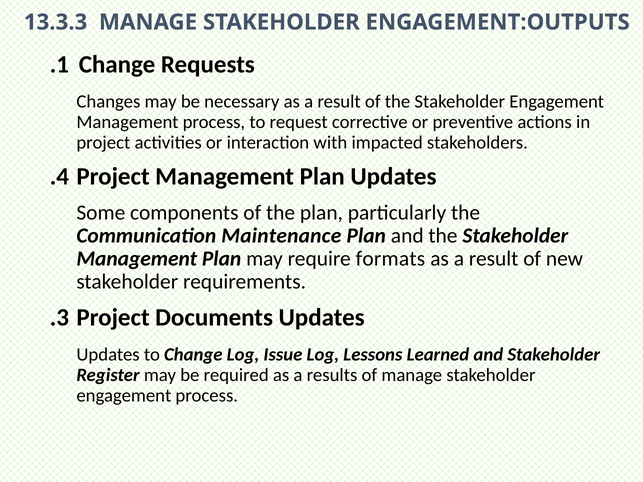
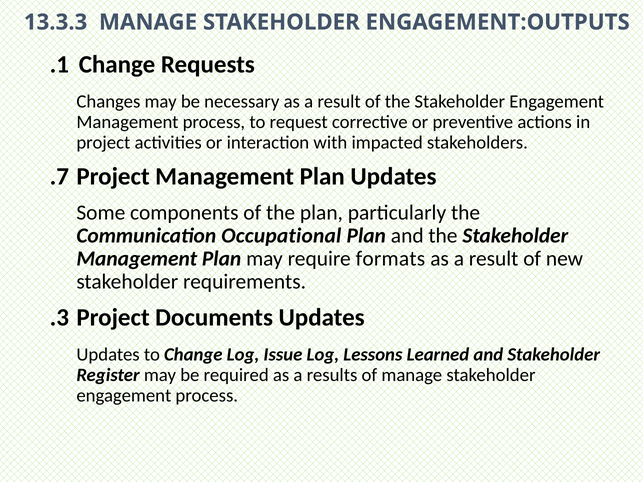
.4: .4 -> .7 (59, 177)
Maintenance: Maintenance -> Occupational (281, 236)
